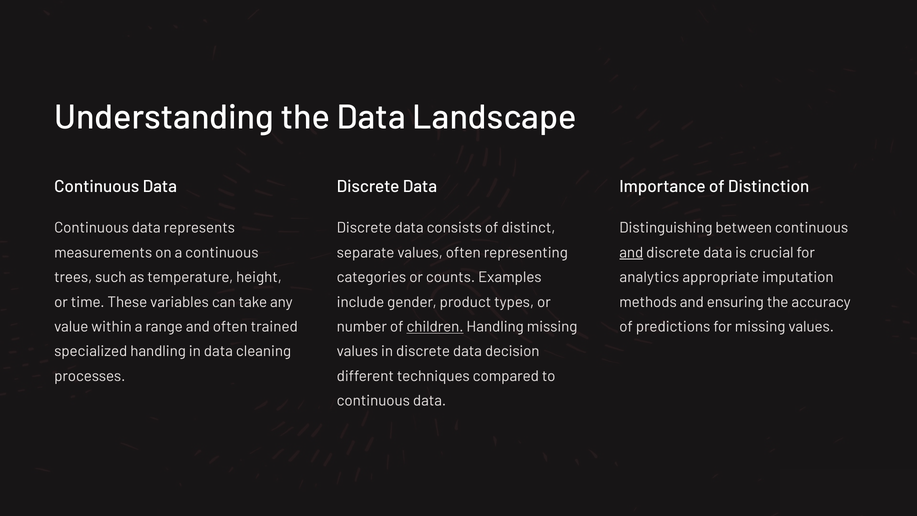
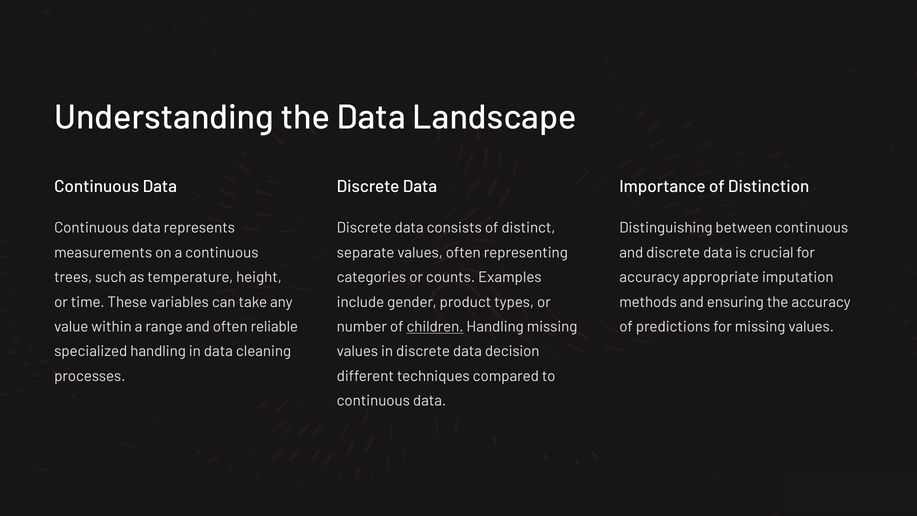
and underline: present -> none (631, 253)
analytics: analytics -> accuracy (649, 277)
trained: trained -> reliable (274, 327)
